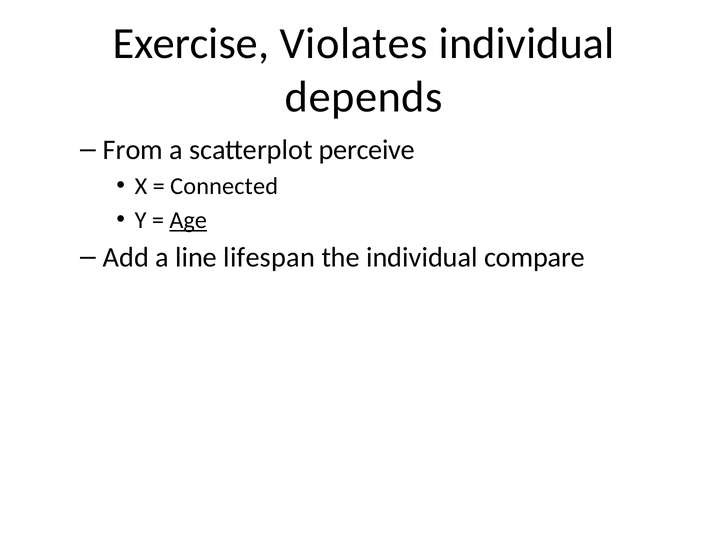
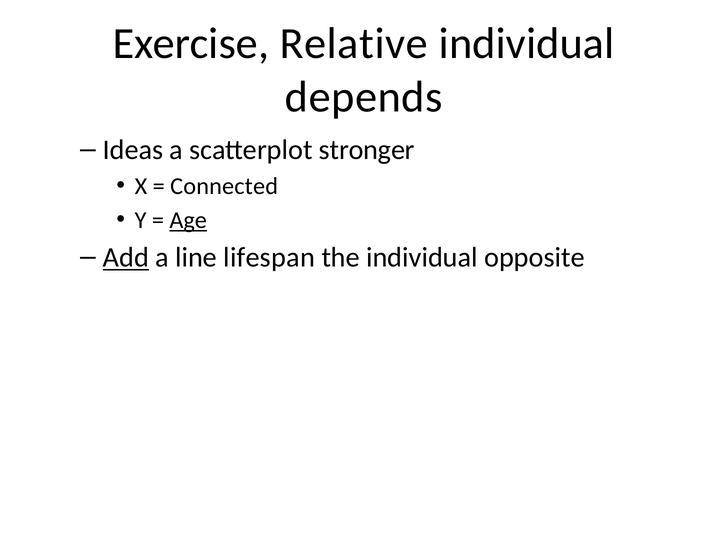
Violates: Violates -> Relative (354, 44)
From: From -> Ideas (133, 150)
perceive: perceive -> stronger (367, 150)
Add underline: none -> present (126, 258)
compare: compare -> opposite (535, 258)
